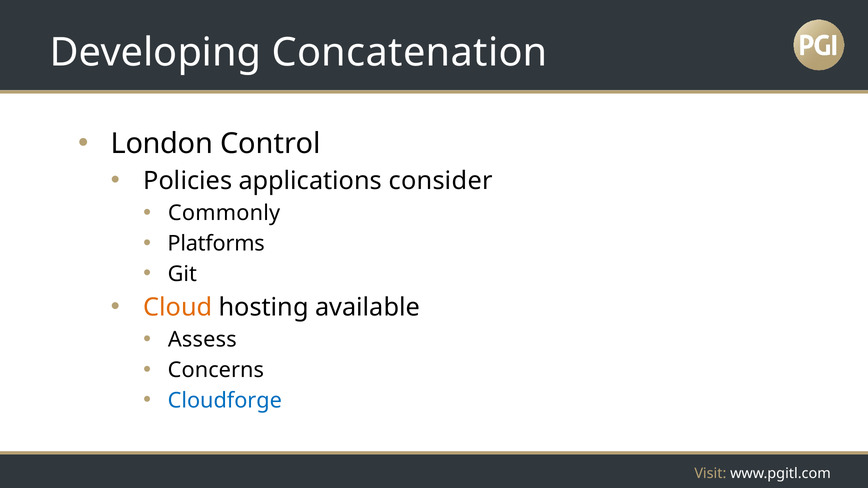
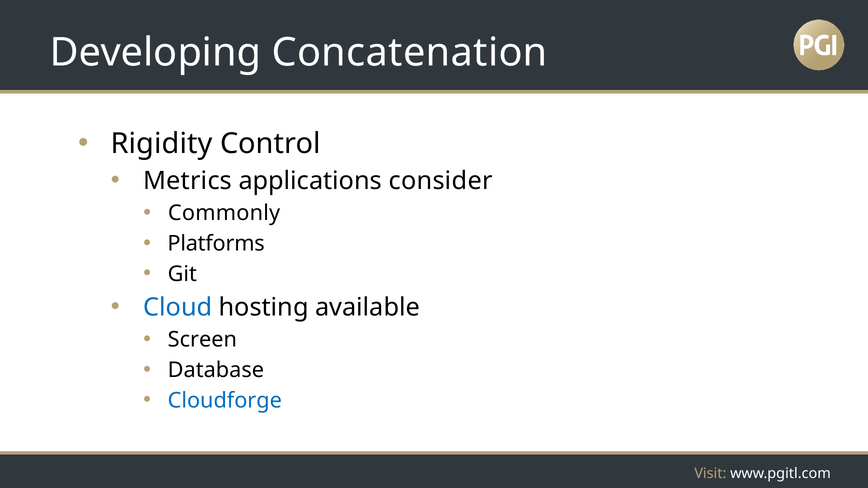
London: London -> Rigidity (162, 144)
Policies: Policies -> Metrics (188, 181)
Cloud colour: orange -> blue (178, 308)
Assess: Assess -> Screen (202, 340)
Concerns: Concerns -> Database (216, 370)
